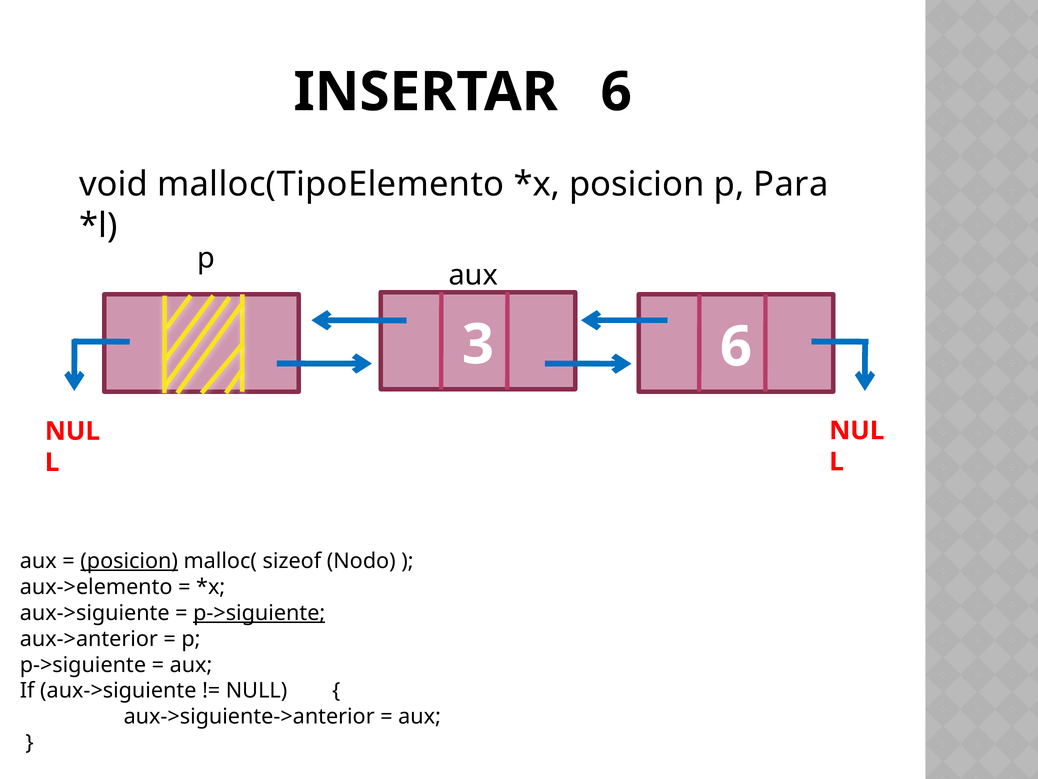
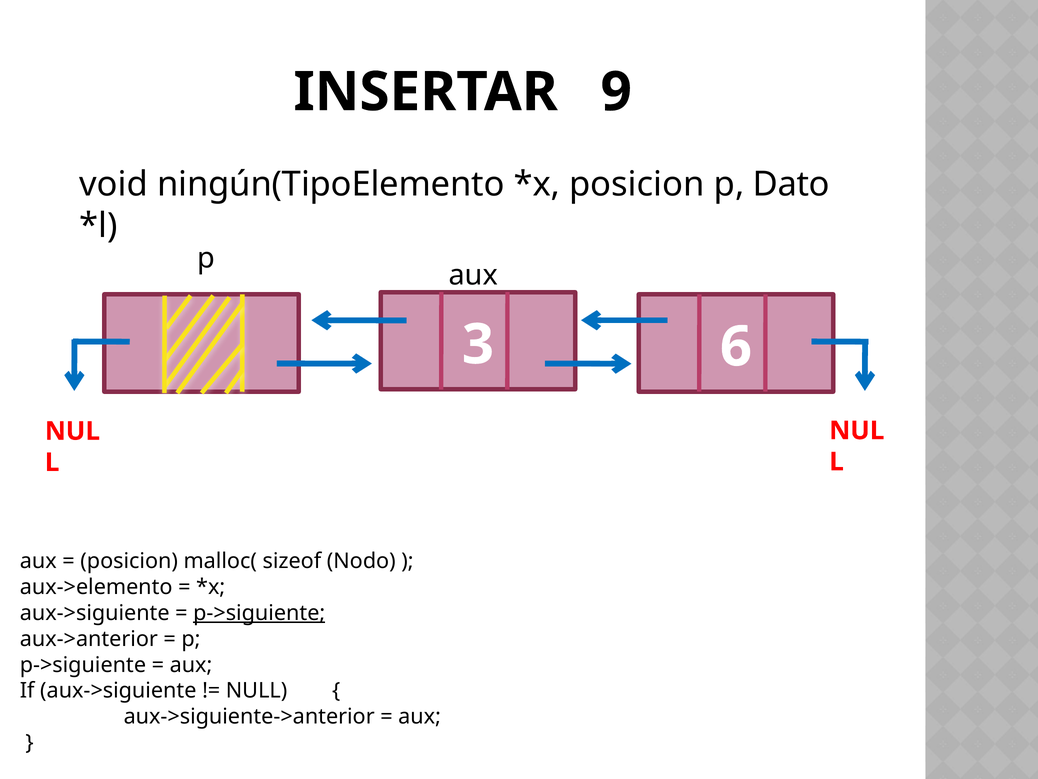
INSERTAR 6: 6 -> 9 (616, 92)
malloc(TipoElemento: malloc(TipoElemento -> ningún(TipoElemento (331, 184)
Para: Para -> Dato (791, 184)
posicion underline: present -> none (129, 561)
